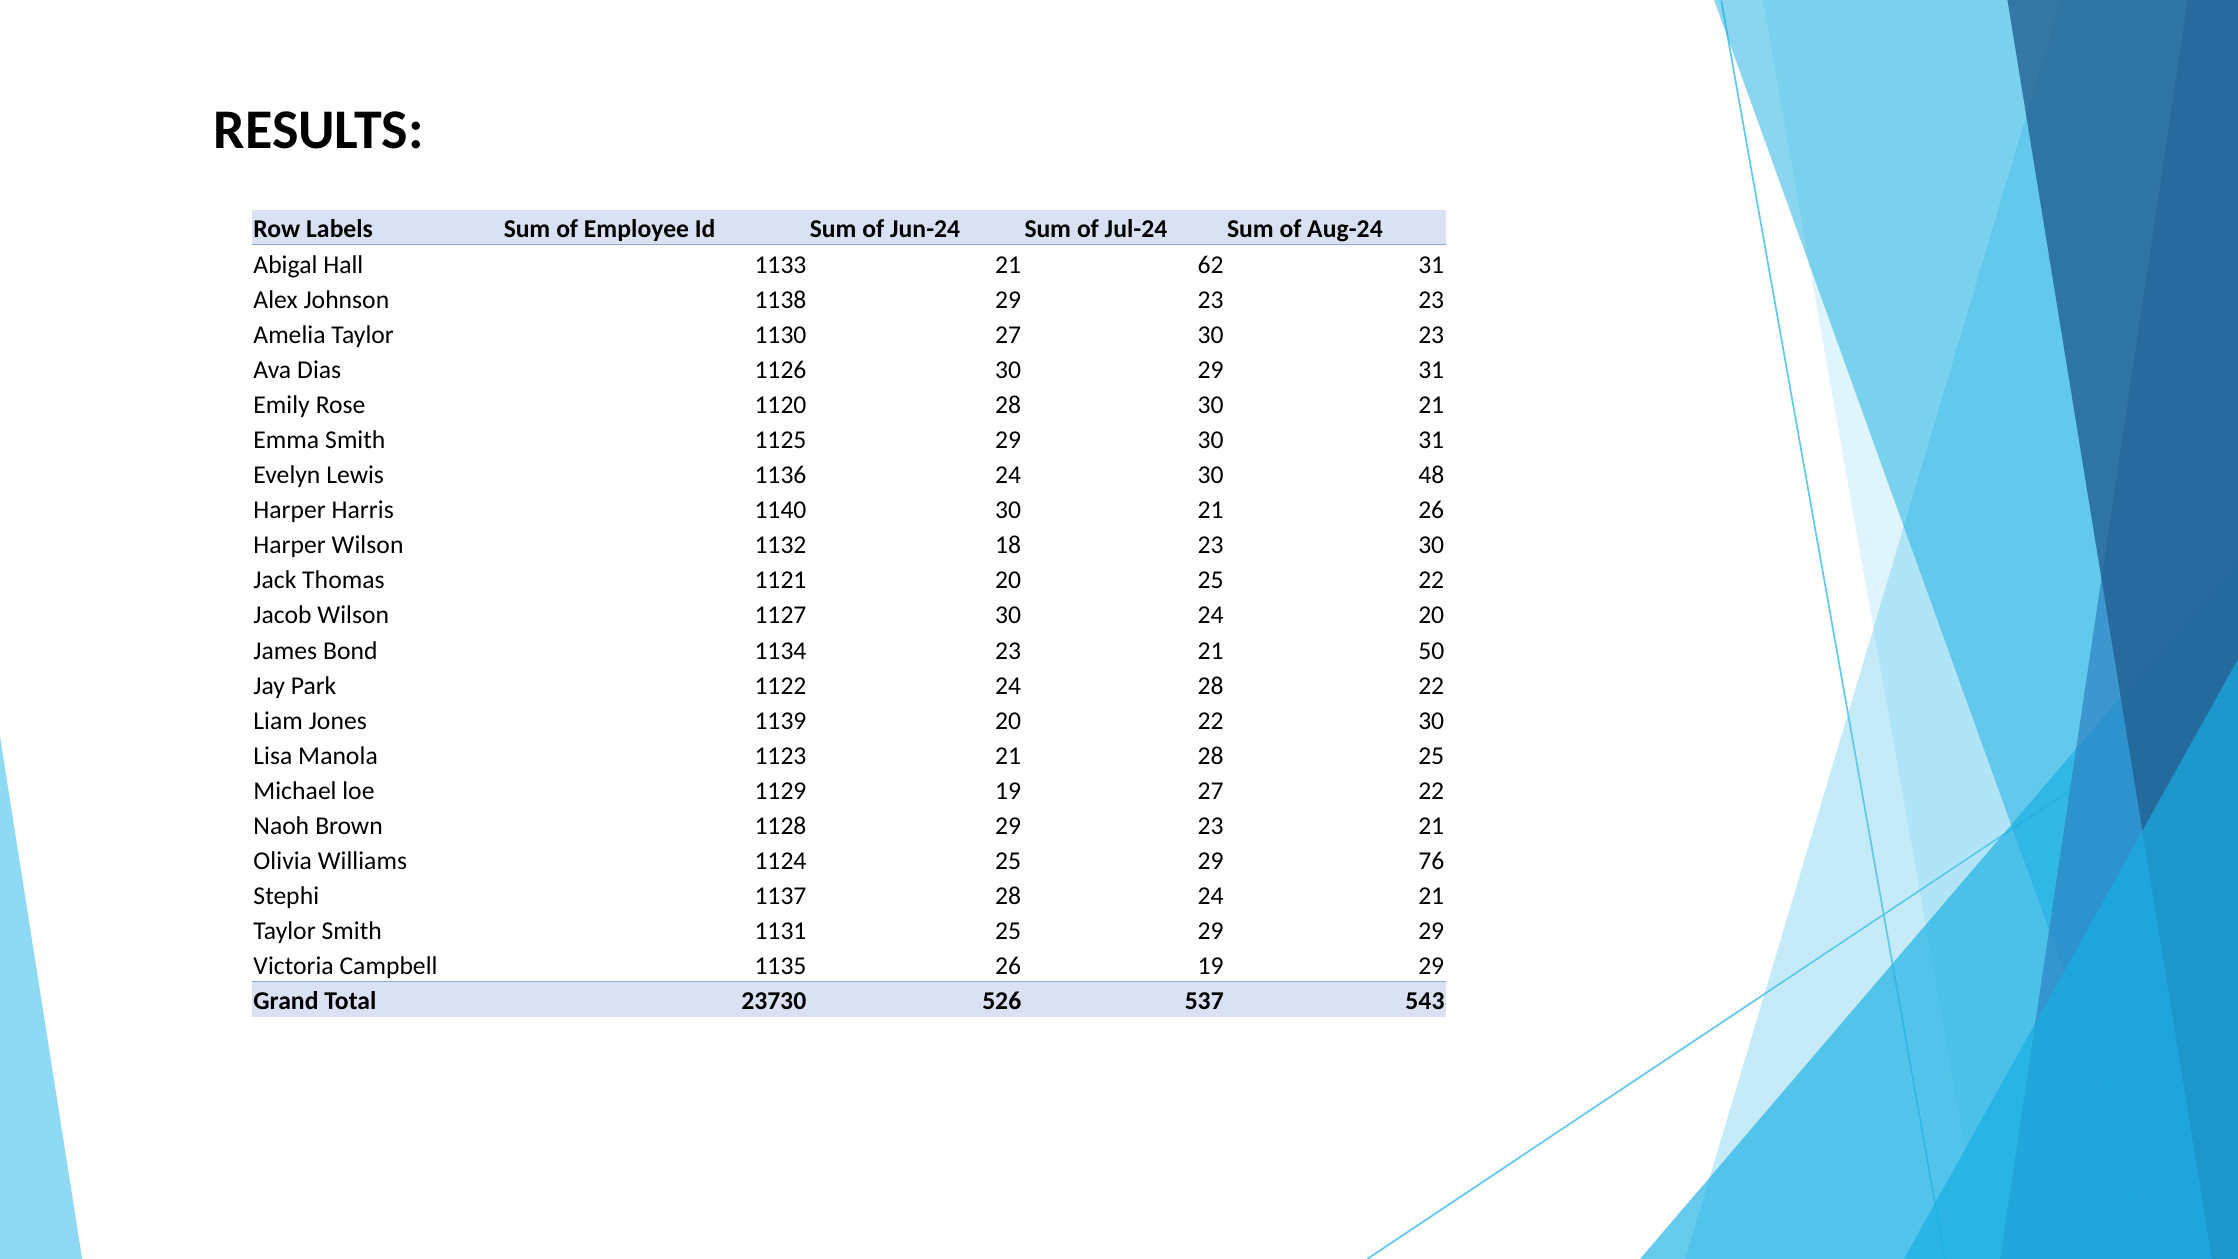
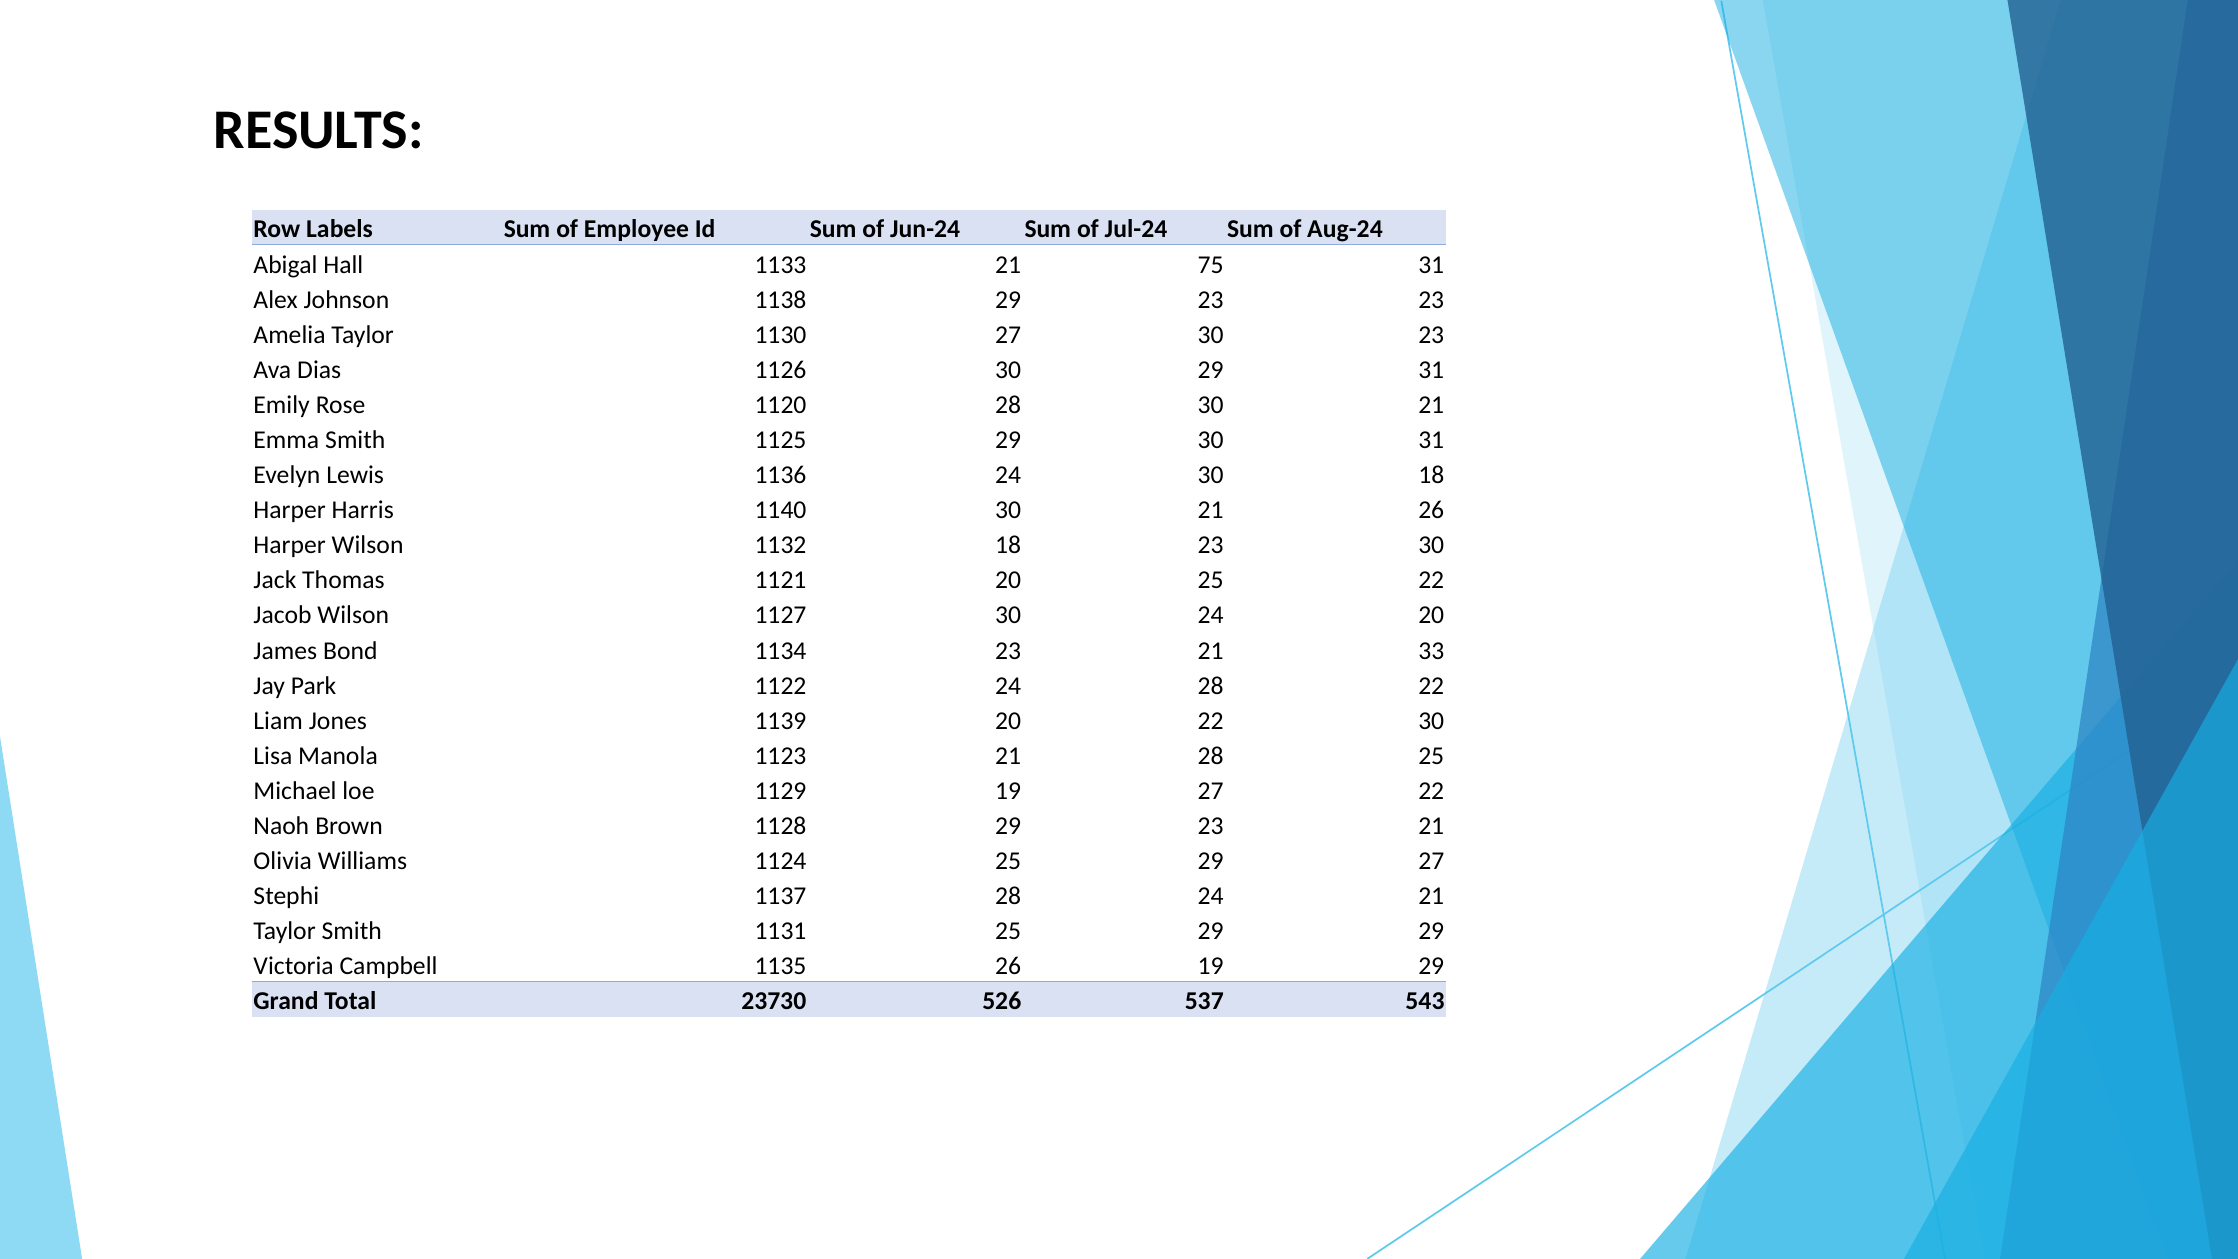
62: 62 -> 75 (1211, 265)
30 48: 48 -> 18 (1431, 475)
50: 50 -> 33 (1431, 651)
29 76: 76 -> 27 (1431, 861)
